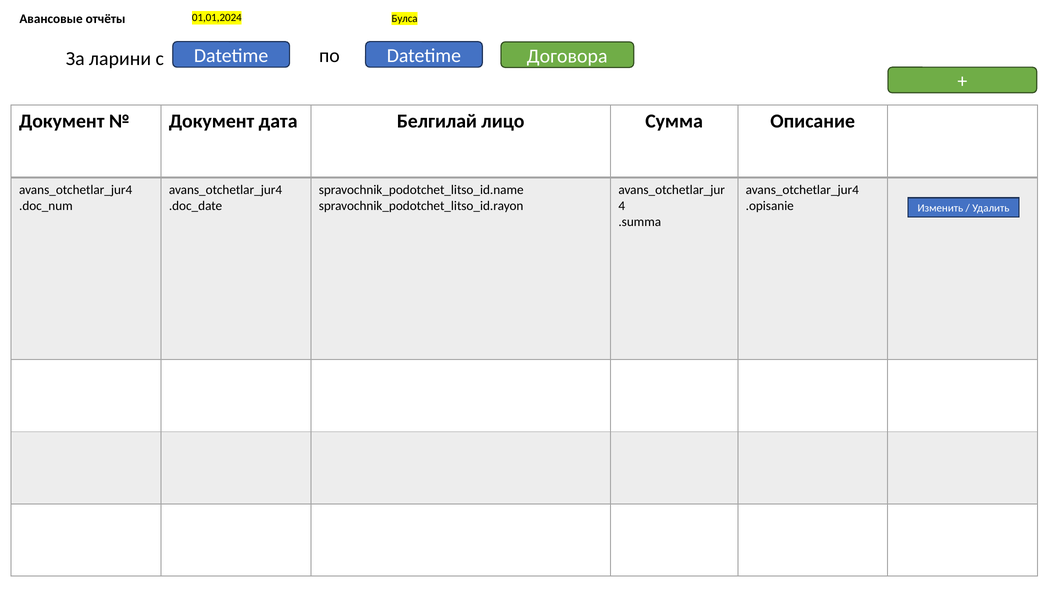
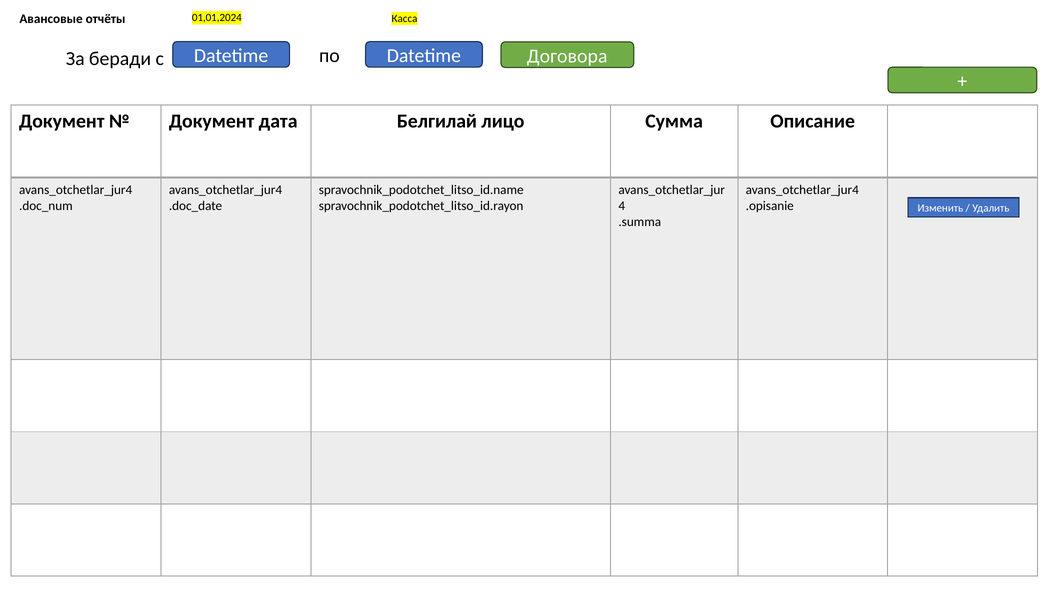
Булса: Булса -> Касса (405, 19)
ларини: ларини -> беради (120, 59)
